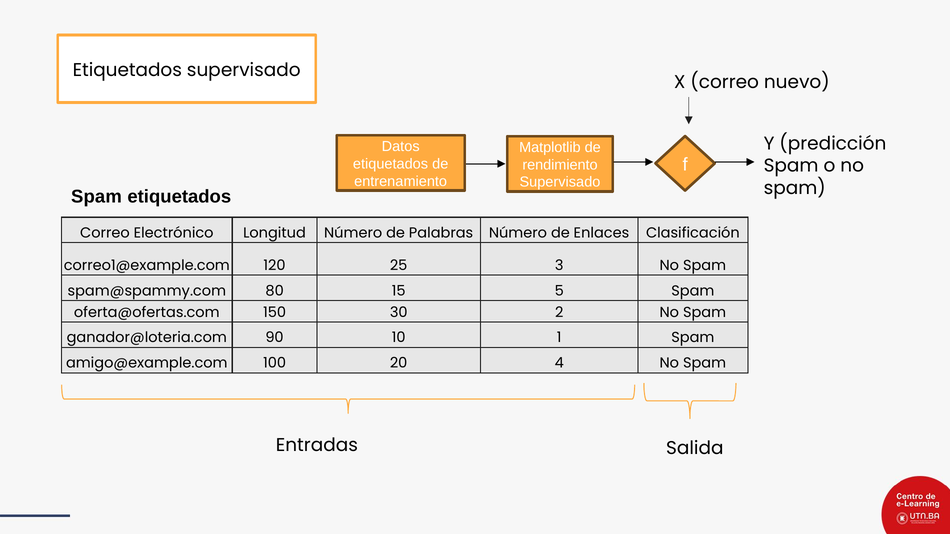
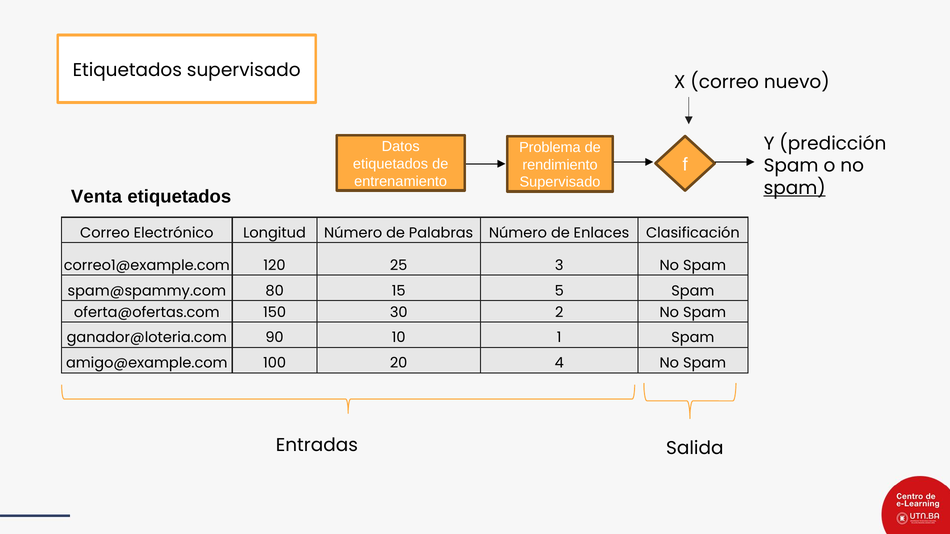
Matplotlib: Matplotlib -> Problema (550, 147)
spam underline: none -> present (795, 188)
Spam: Spam -> Venta (96, 197)
